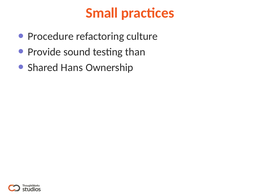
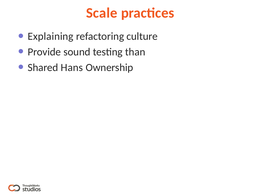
Small: Small -> Scale (102, 13)
Procedure: Procedure -> Explaining (51, 36)
